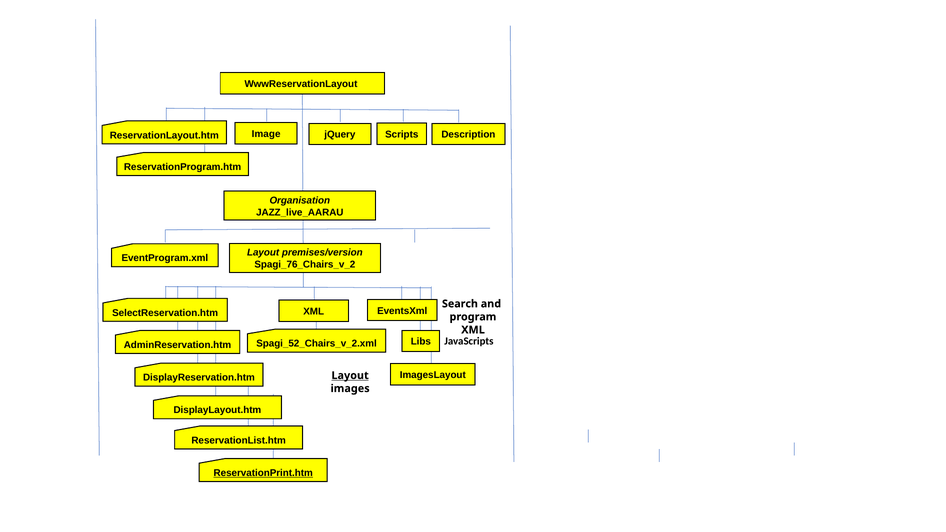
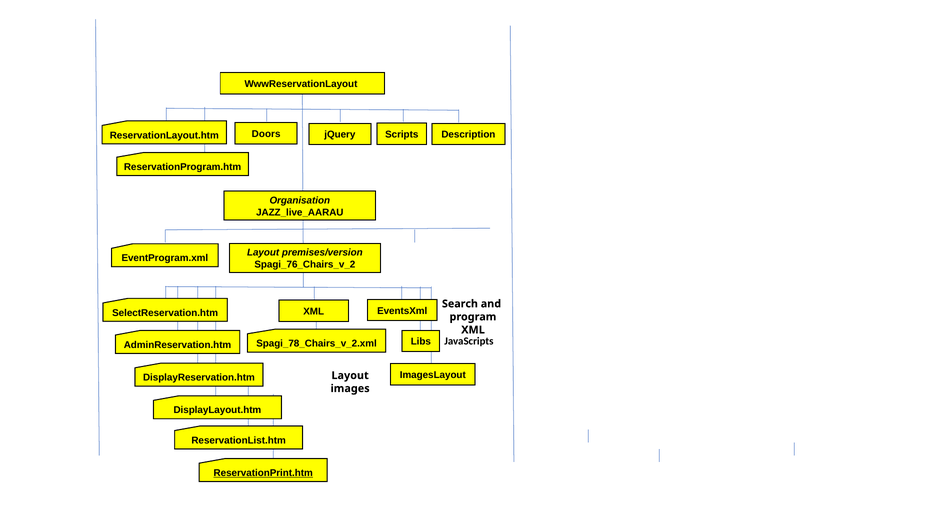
Image: Image -> Doors (266, 134)
Spagi_52_Chairs_v_2.xml: Spagi_52_Chairs_v_2.xml -> Spagi_78_Chairs_v_2.xml (317, 344)
Layout underline: present -> none (350, 376)
